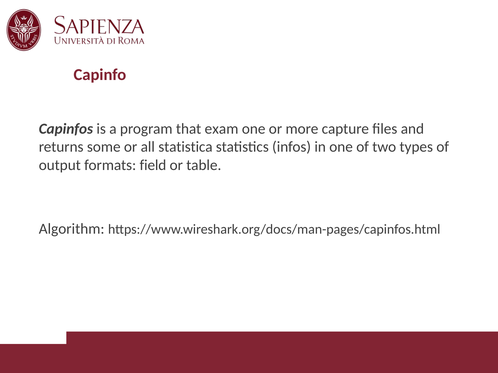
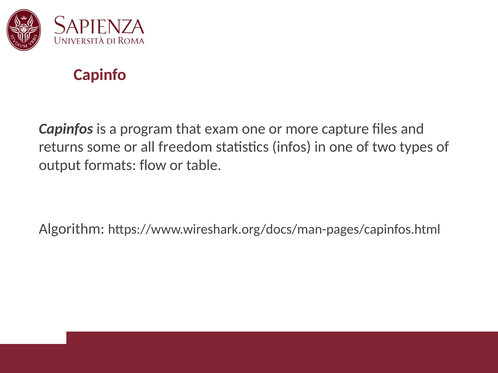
statistica: statistica -> freedom (185, 147)
field: field -> flow (153, 165)
